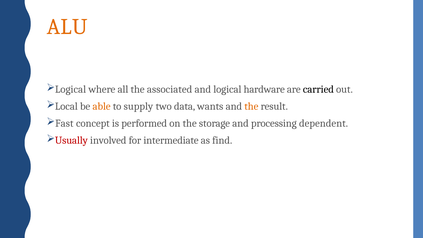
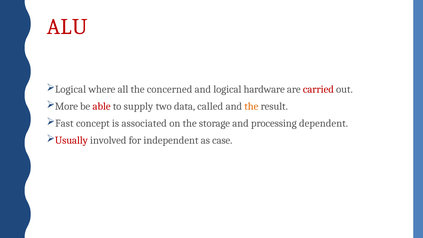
ALU colour: orange -> red (67, 27)
associated: associated -> concerned (170, 89)
carried colour: black -> red (318, 89)
Local: Local -> More (66, 106)
able colour: orange -> red (102, 106)
wants: wants -> called (210, 106)
performed: performed -> associated (144, 123)
intermediate: intermediate -> independent (171, 140)
find: find -> case (222, 140)
